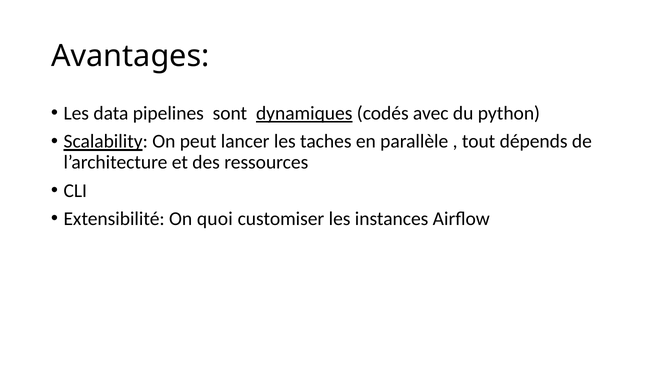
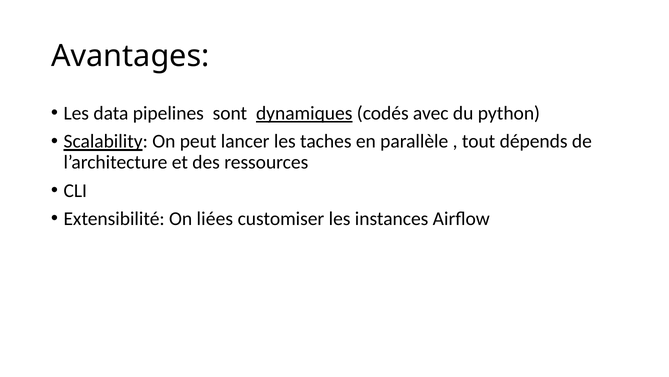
quoi: quoi -> liées (215, 218)
